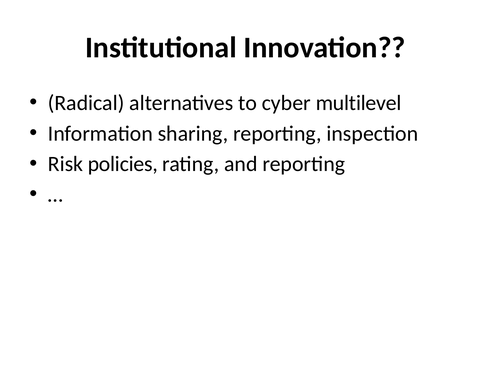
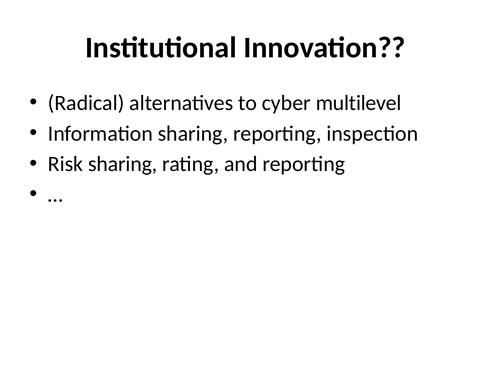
Risk policies: policies -> sharing (123, 164)
